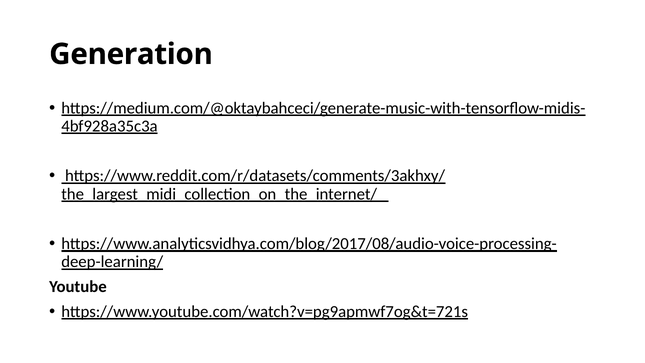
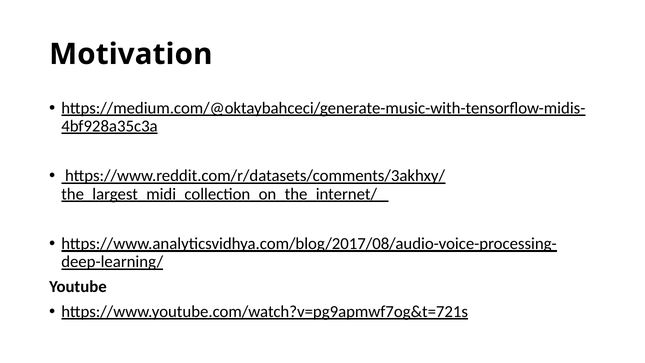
Generation: Generation -> Motivation (131, 54)
